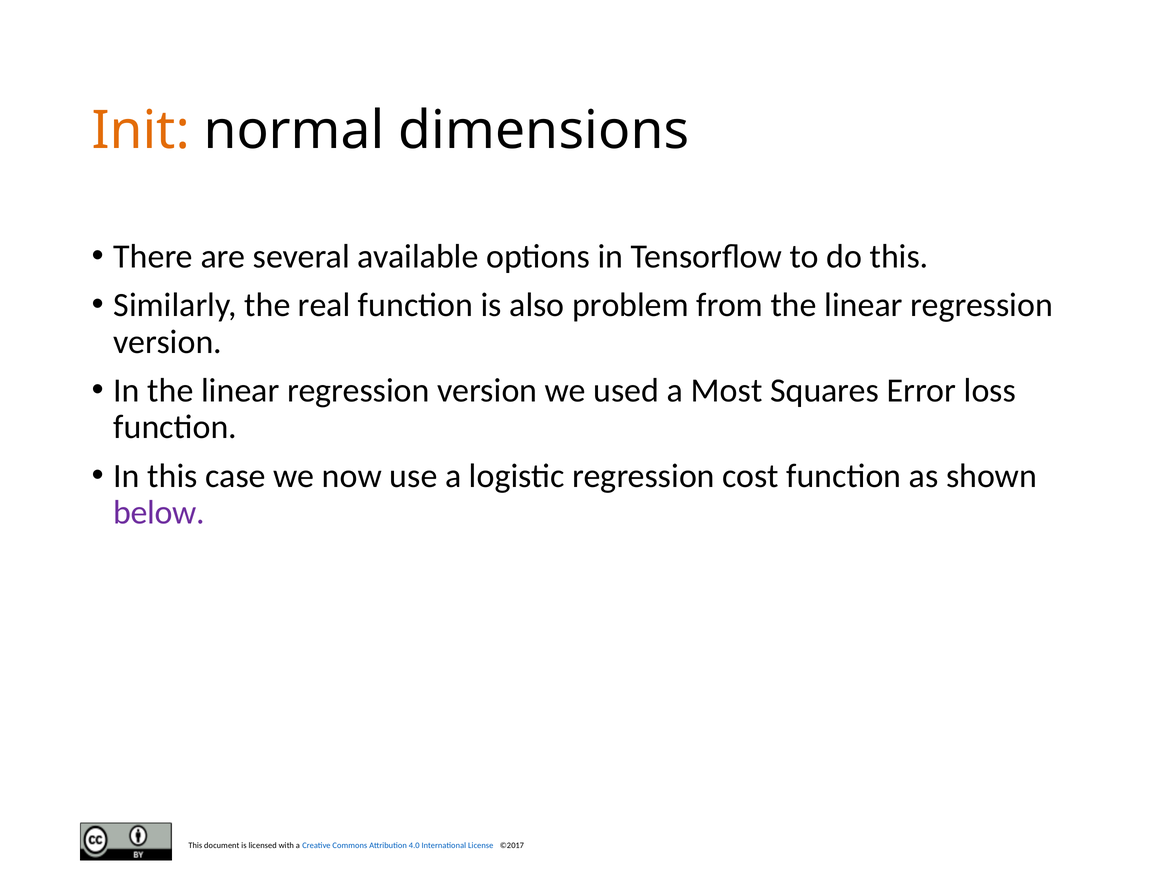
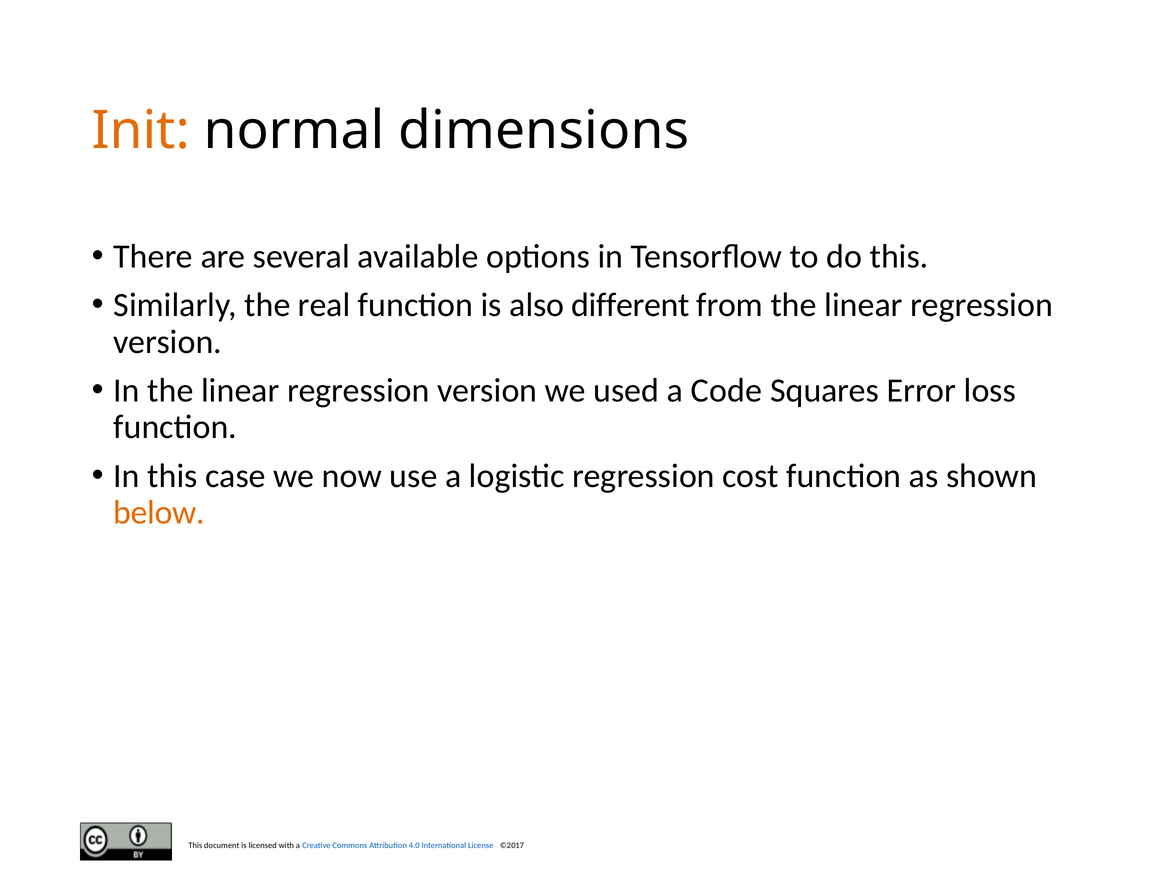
problem: problem -> different (631, 305)
Most: Most -> Code (726, 391)
below colour: purple -> orange (159, 513)
